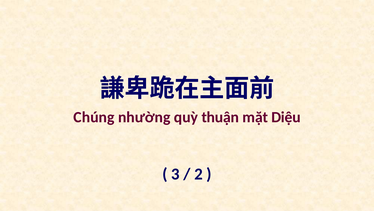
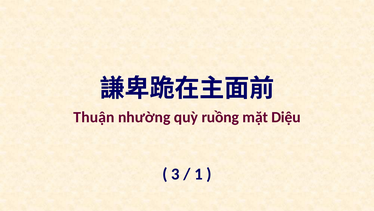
Chúng: Chúng -> Thuận (94, 117)
thuận: thuận -> ruồng (220, 117)
2: 2 -> 1 (198, 174)
